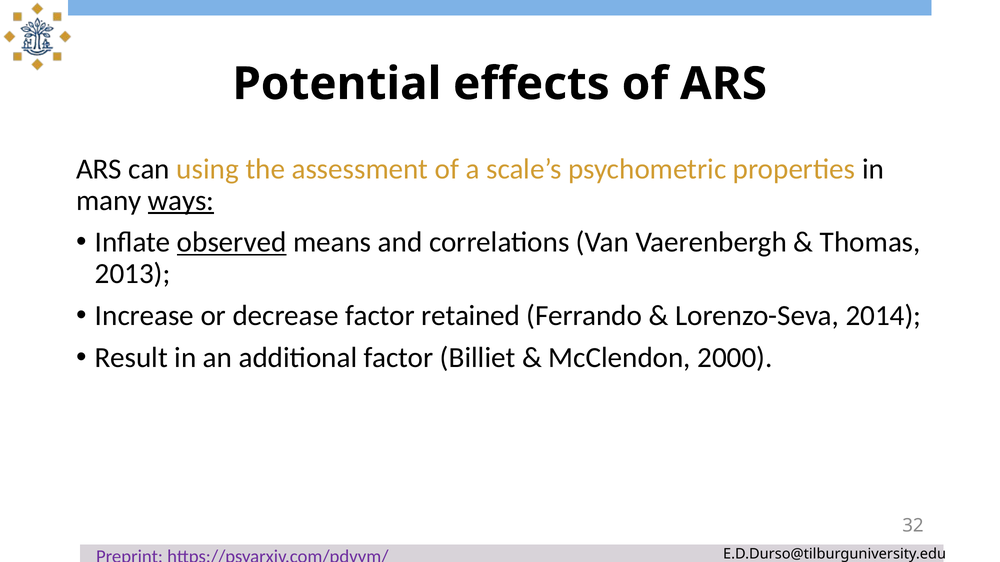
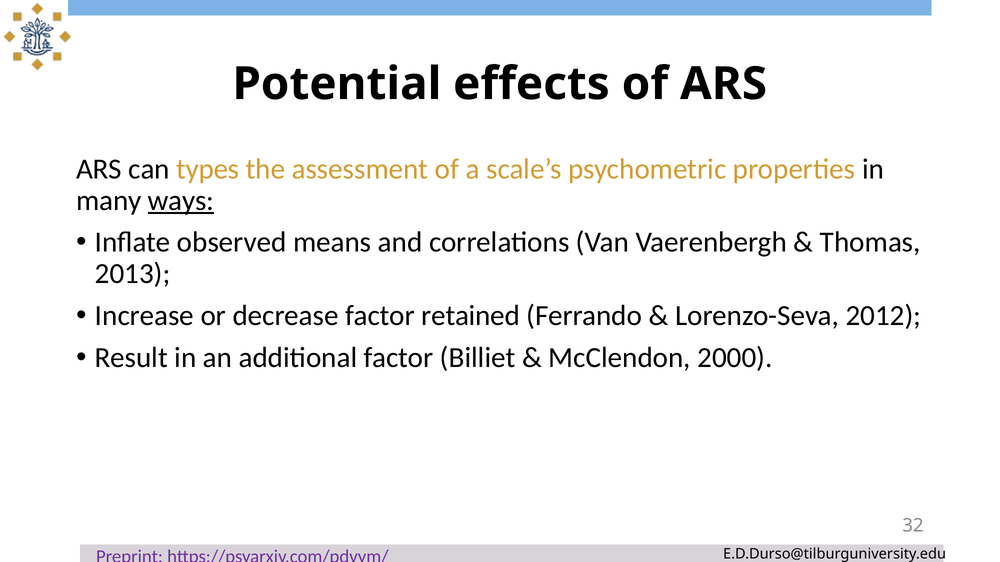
using: using -> types (208, 169)
observed underline: present -> none (232, 243)
2014: 2014 -> 2012 (883, 316)
